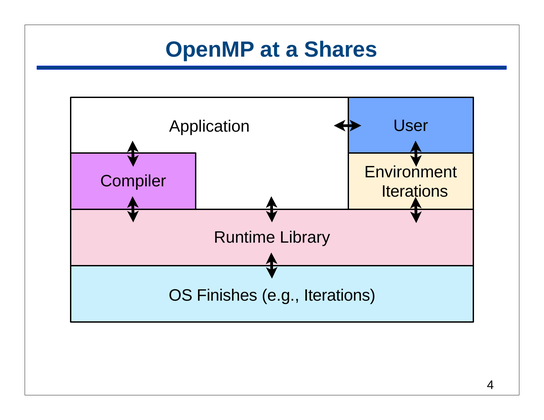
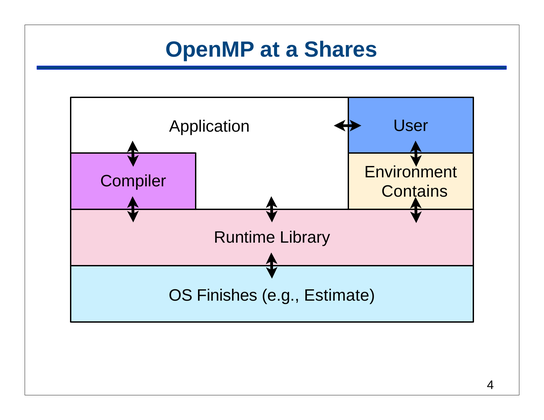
Iterations: Iterations -> Contains (415, 192)
e.g Iterations: Iterations -> Estimate (340, 296)
